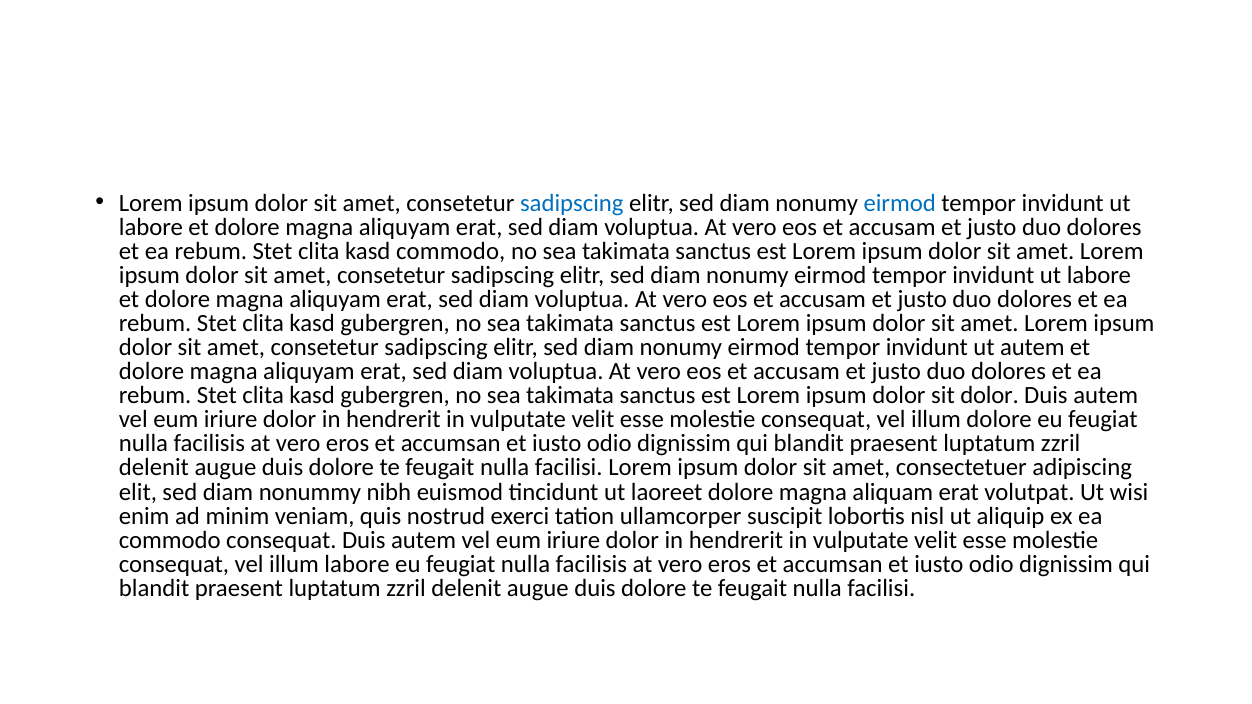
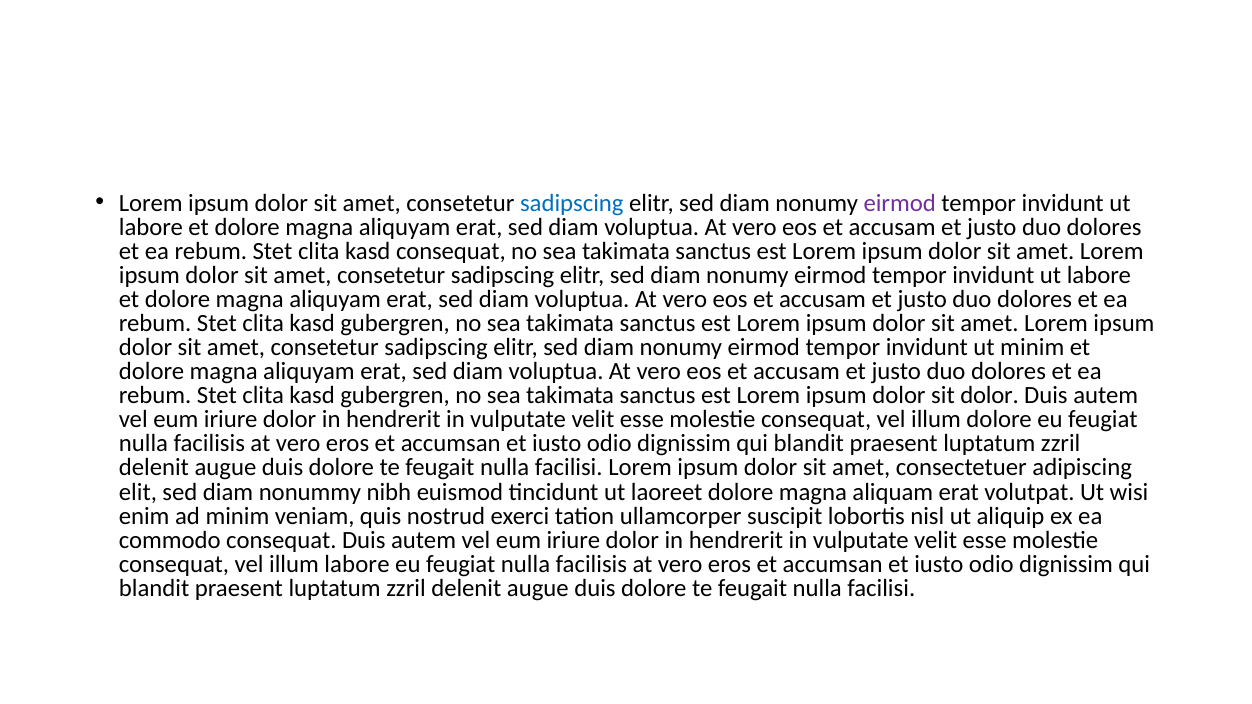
eirmod colour: blue -> purple (900, 203)
kasd commodo: commodo -> consequat (451, 251)
ut autem: autem -> minim (1032, 348)
